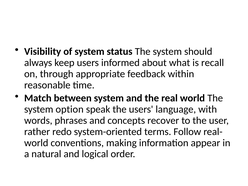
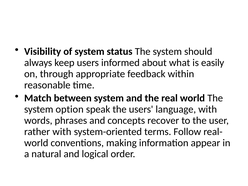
recall: recall -> easily (213, 63)
rather redo: redo -> with (62, 132)
